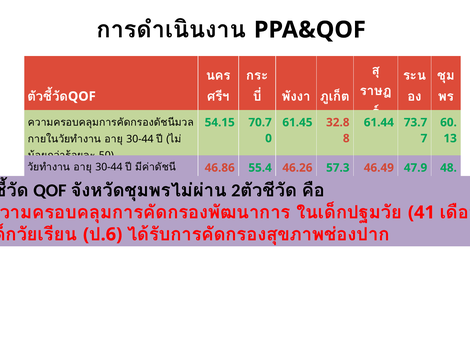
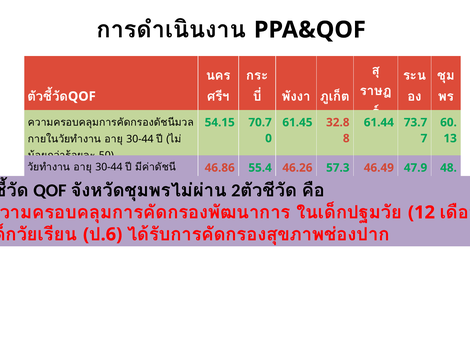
41: 41 -> 12 (421, 213)
